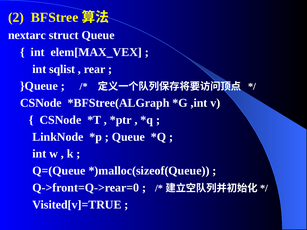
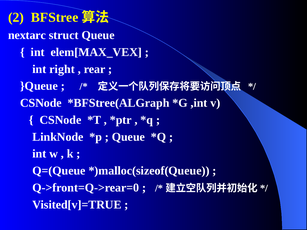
sqlist: sqlist -> right (62, 69)
